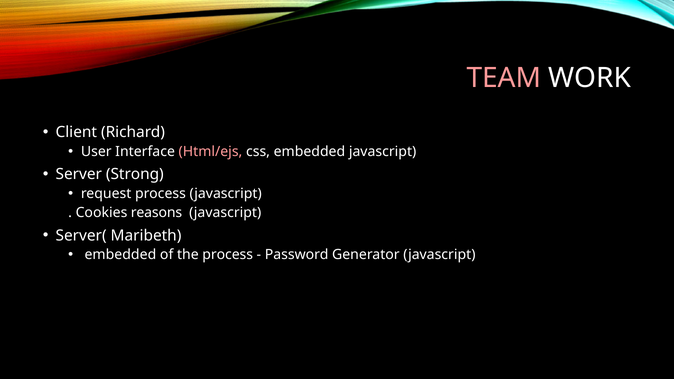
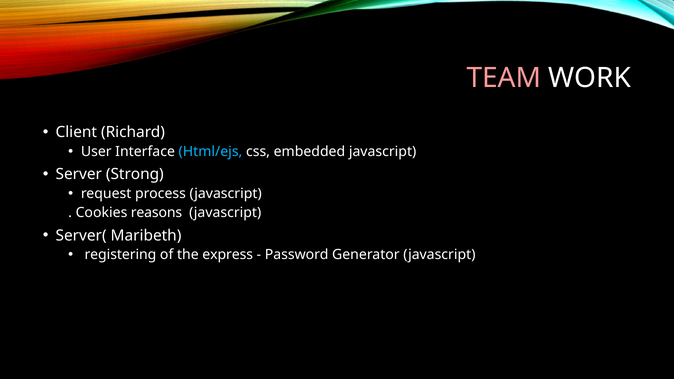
Html/ejs colour: pink -> light blue (210, 152)
embedded: embedded -> registering (120, 255)
the process: process -> express (228, 255)
